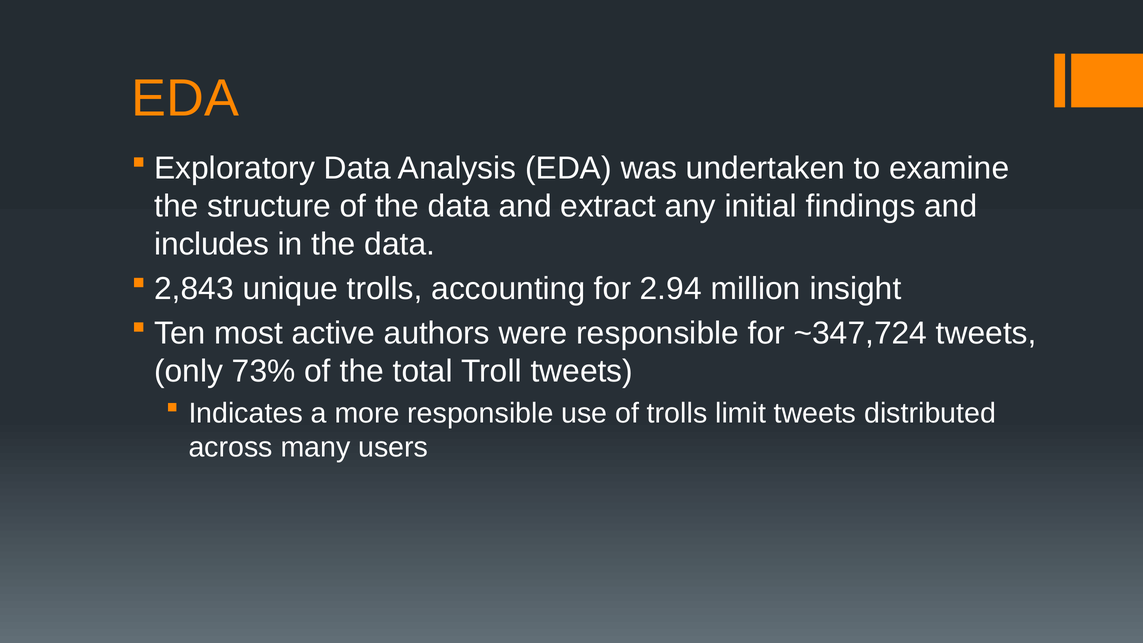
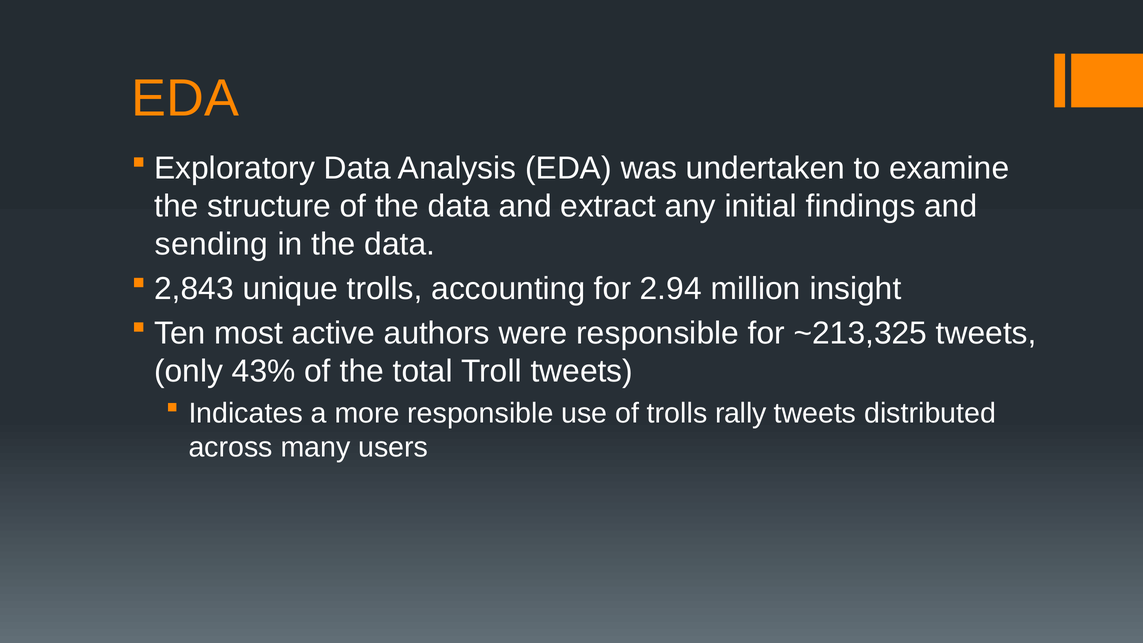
includes: includes -> sending (211, 244)
~347,724: ~347,724 -> ~213,325 (860, 333)
73%: 73% -> 43% (264, 371)
limit: limit -> rally (741, 413)
